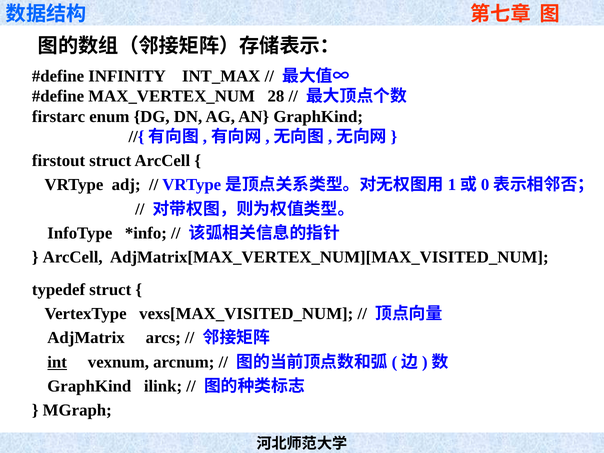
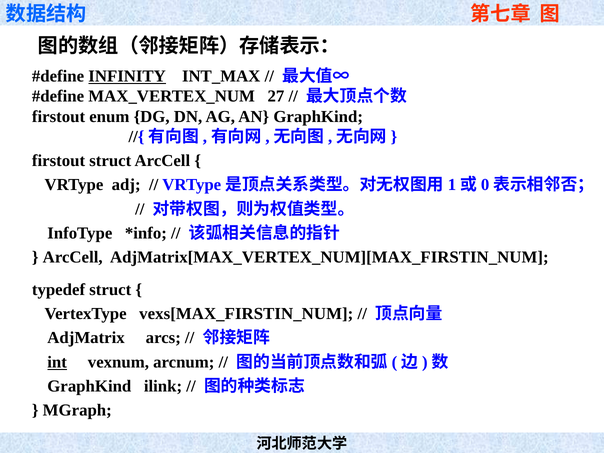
INFINITY underline: none -> present (127, 76)
28: 28 -> 27 (276, 96)
firstarc: firstarc -> firstout (59, 116)
AdjMatrix[MAX_VERTEX_NUM][MAX_VISITED_NUM: AdjMatrix[MAX_VERTEX_NUM][MAX_VISITED_NUM -> AdjMatrix[MAX_VERTEX_NUM][MAX_FIRSTIN_NUM (329, 257)
vexs[MAX_VISITED_NUM: vexs[MAX_VISITED_NUM -> vexs[MAX_FIRSTIN_NUM (246, 314)
